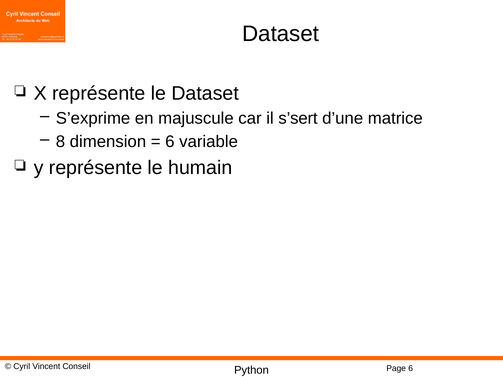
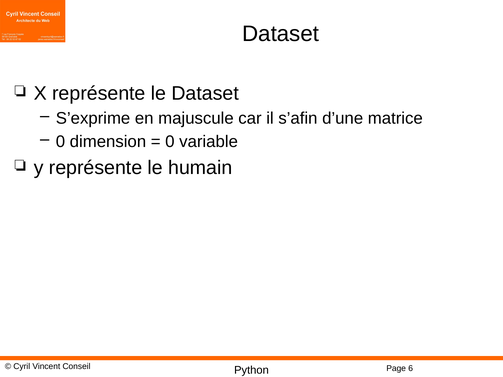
s’sert: s’sert -> s’afin (298, 118)
8: 8 -> 0 (60, 142)
6: 6 -> 0 (170, 142)
